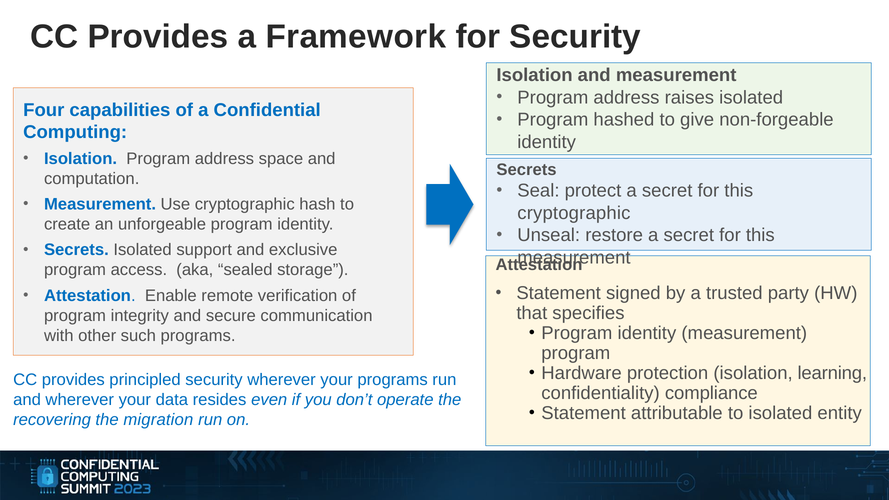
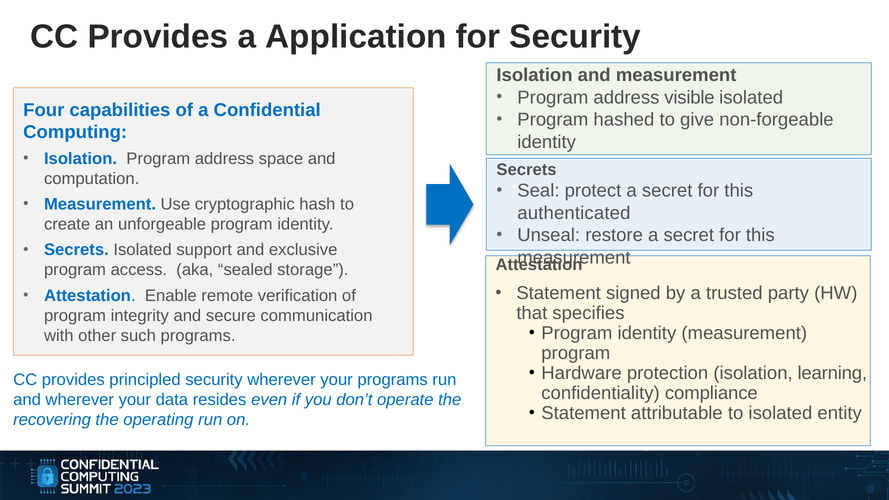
Framework: Framework -> Application (356, 37)
raises: raises -> visible (689, 97)
cryptographic: cryptographic -> authenticated (574, 213)
migration: migration -> operating (158, 420)
